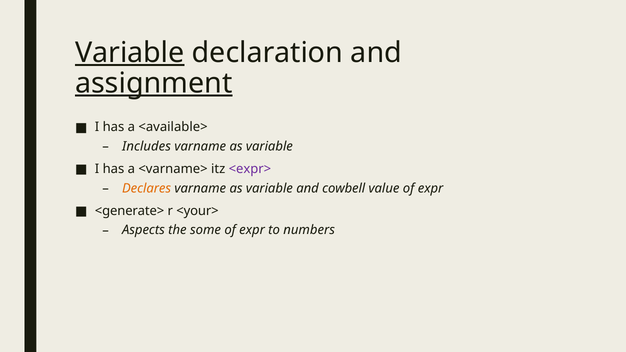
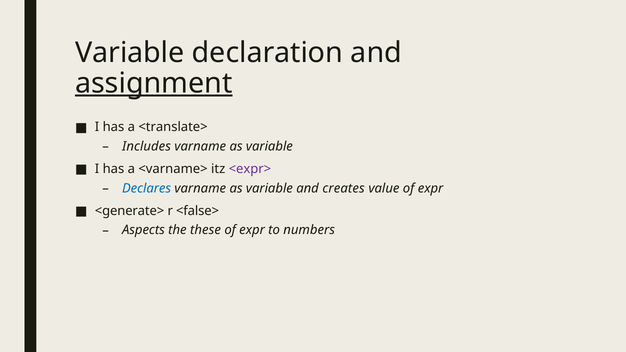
Variable underline: present -> none (130, 53)
<available>: <available> -> <translate> (173, 127)
Declares colour: orange -> blue (147, 188)
cowbell: cowbell -> creates (344, 188)
<your>: <your> -> <false> (198, 211)
some: some -> these (205, 230)
